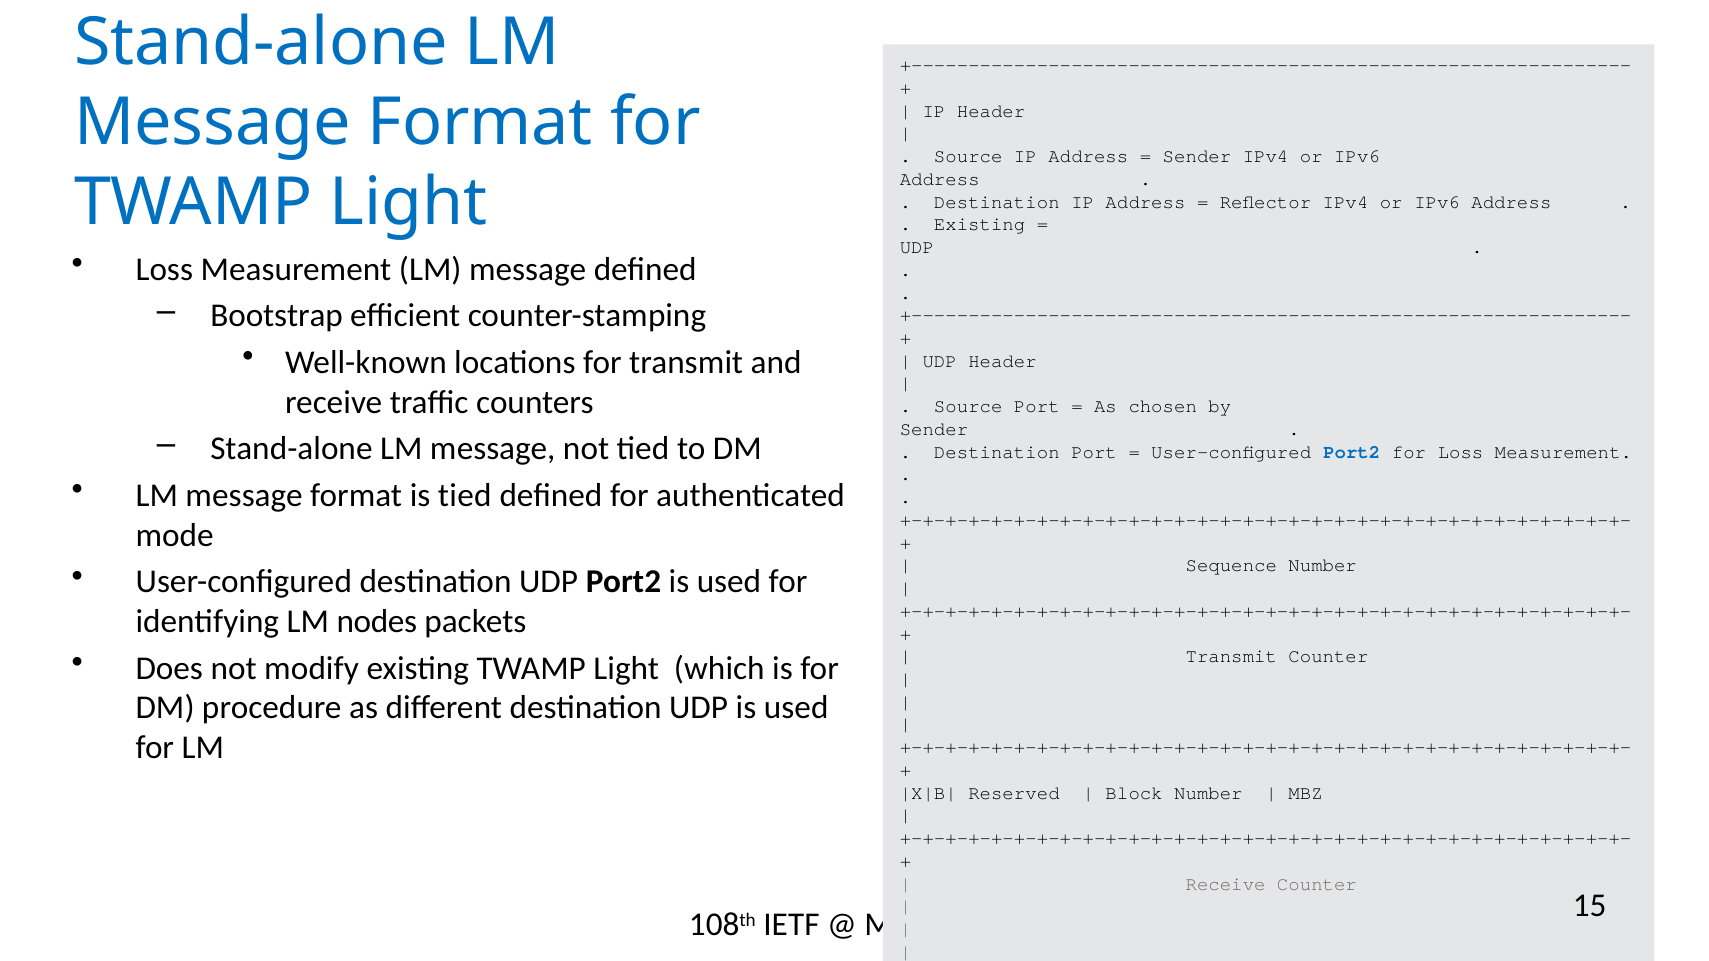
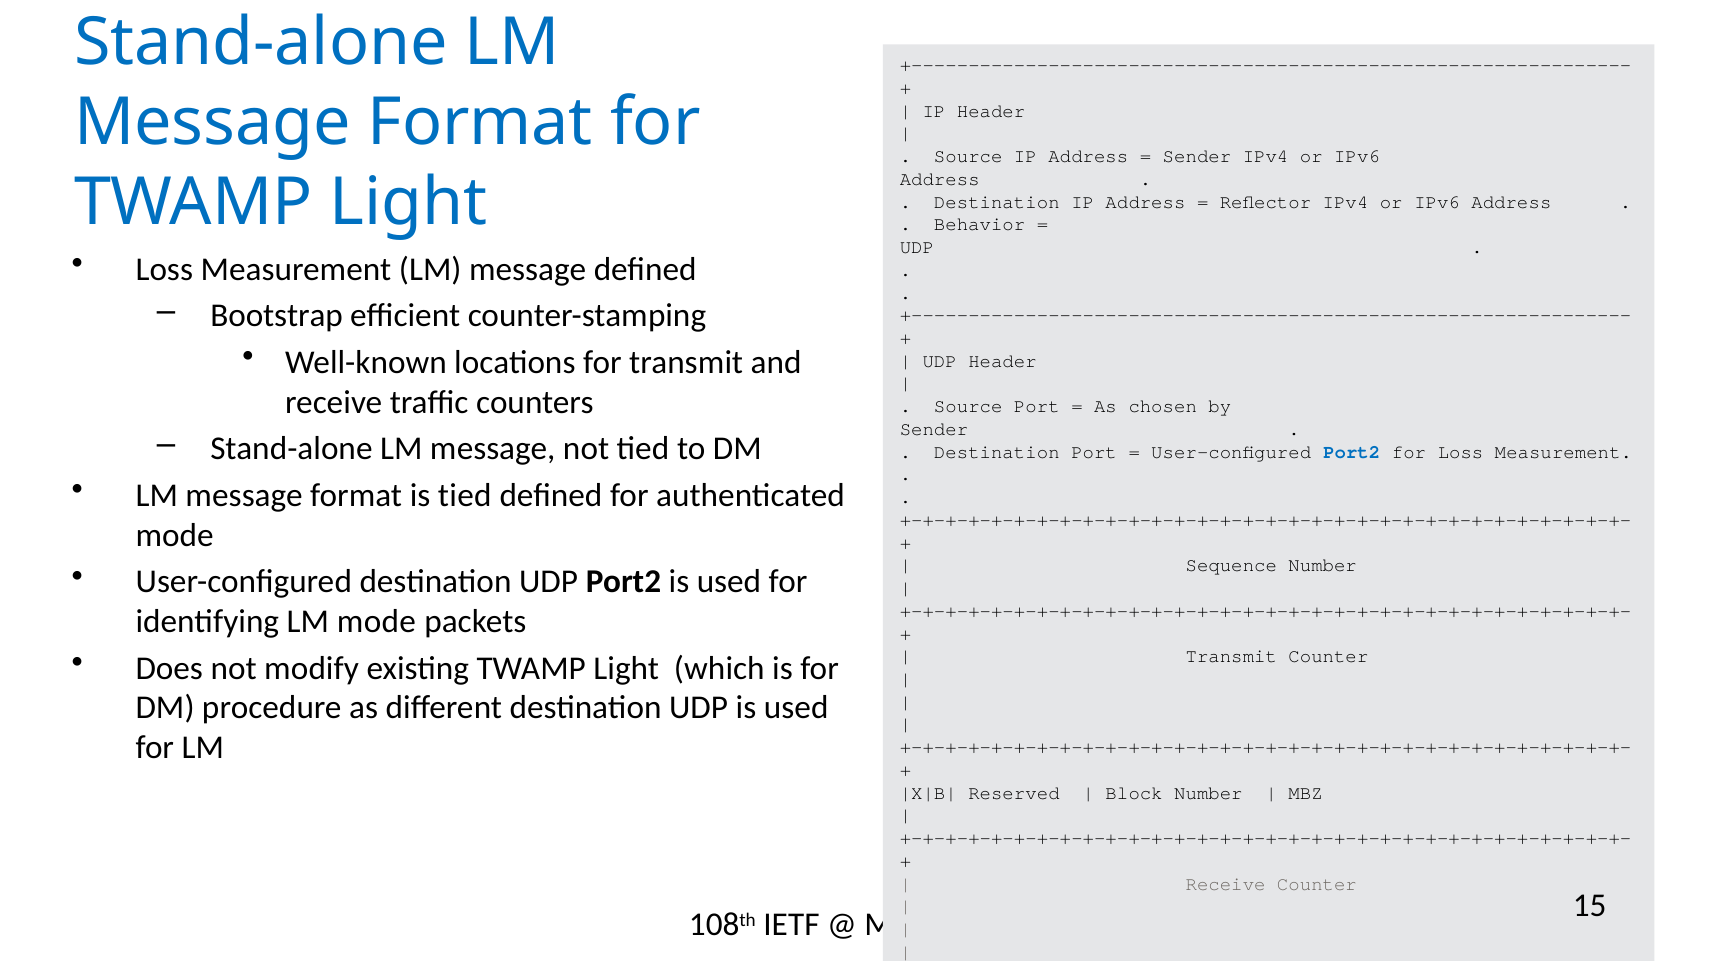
Existing: Existing -> Behavior (980, 225)
LM nodes: nodes -> mode (376, 622)
